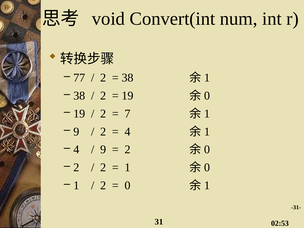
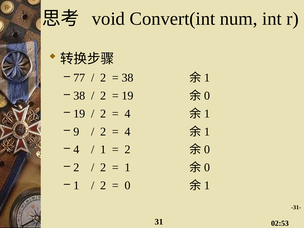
7: 7 -> 4 (127, 114)
9: 9 -> 1 (103, 150)
